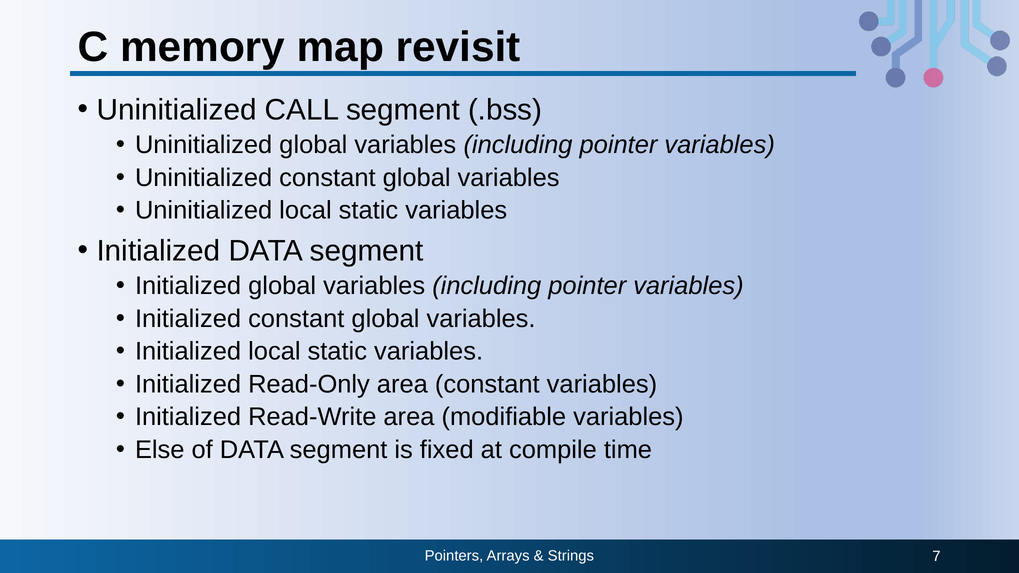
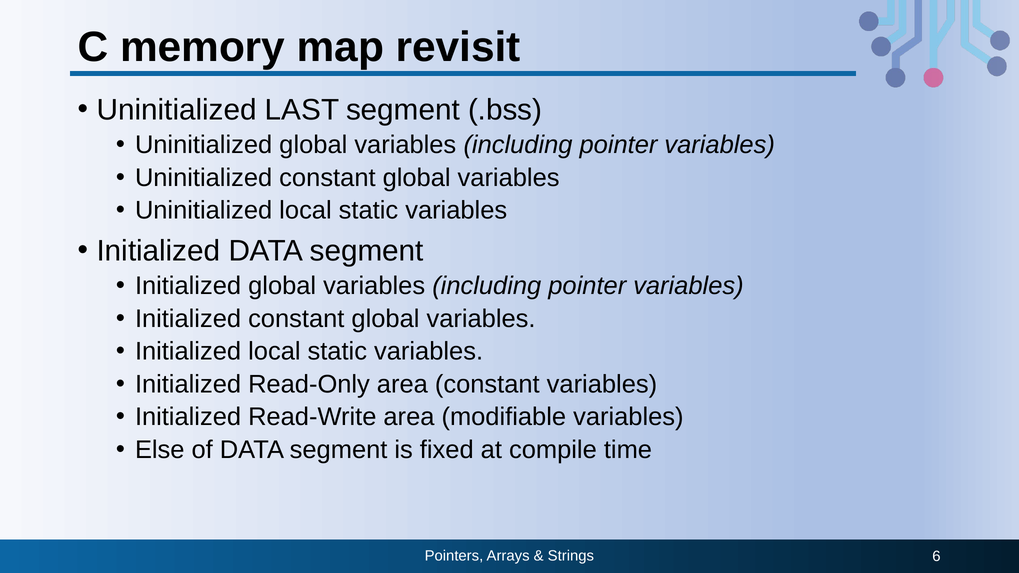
CALL: CALL -> LAST (302, 110)
7: 7 -> 6 (936, 557)
